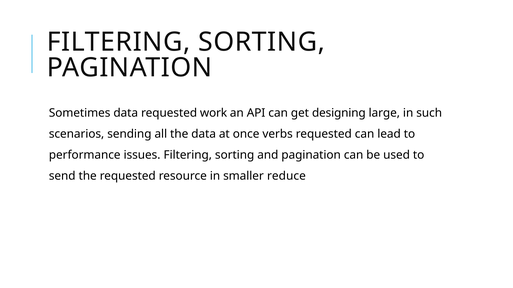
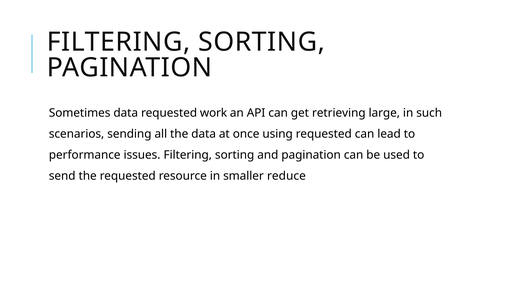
designing: designing -> retrieving (339, 113)
verbs: verbs -> using (278, 134)
